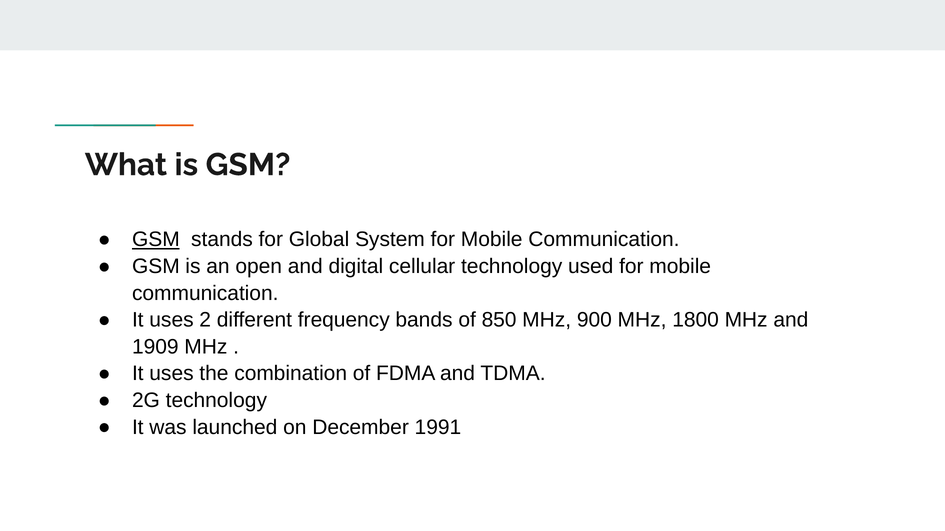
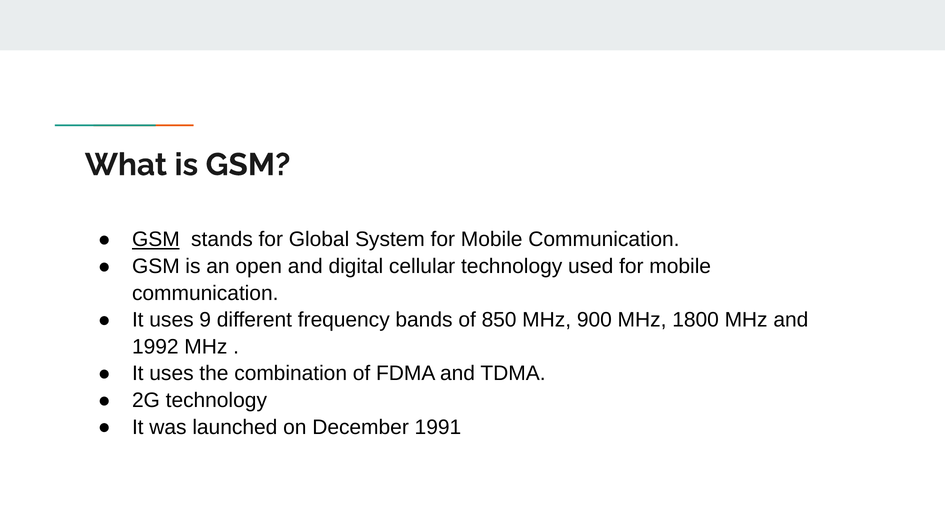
2: 2 -> 9 (205, 320)
1909: 1909 -> 1992 (155, 347)
